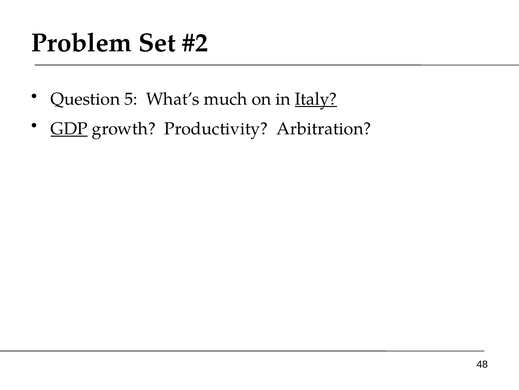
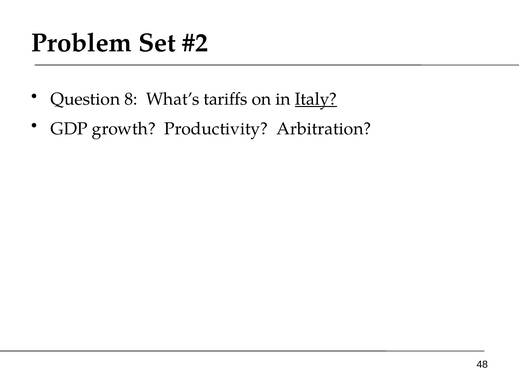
5: 5 -> 8 (131, 99)
much: much -> tariffs (226, 99)
GDP underline: present -> none (69, 128)
